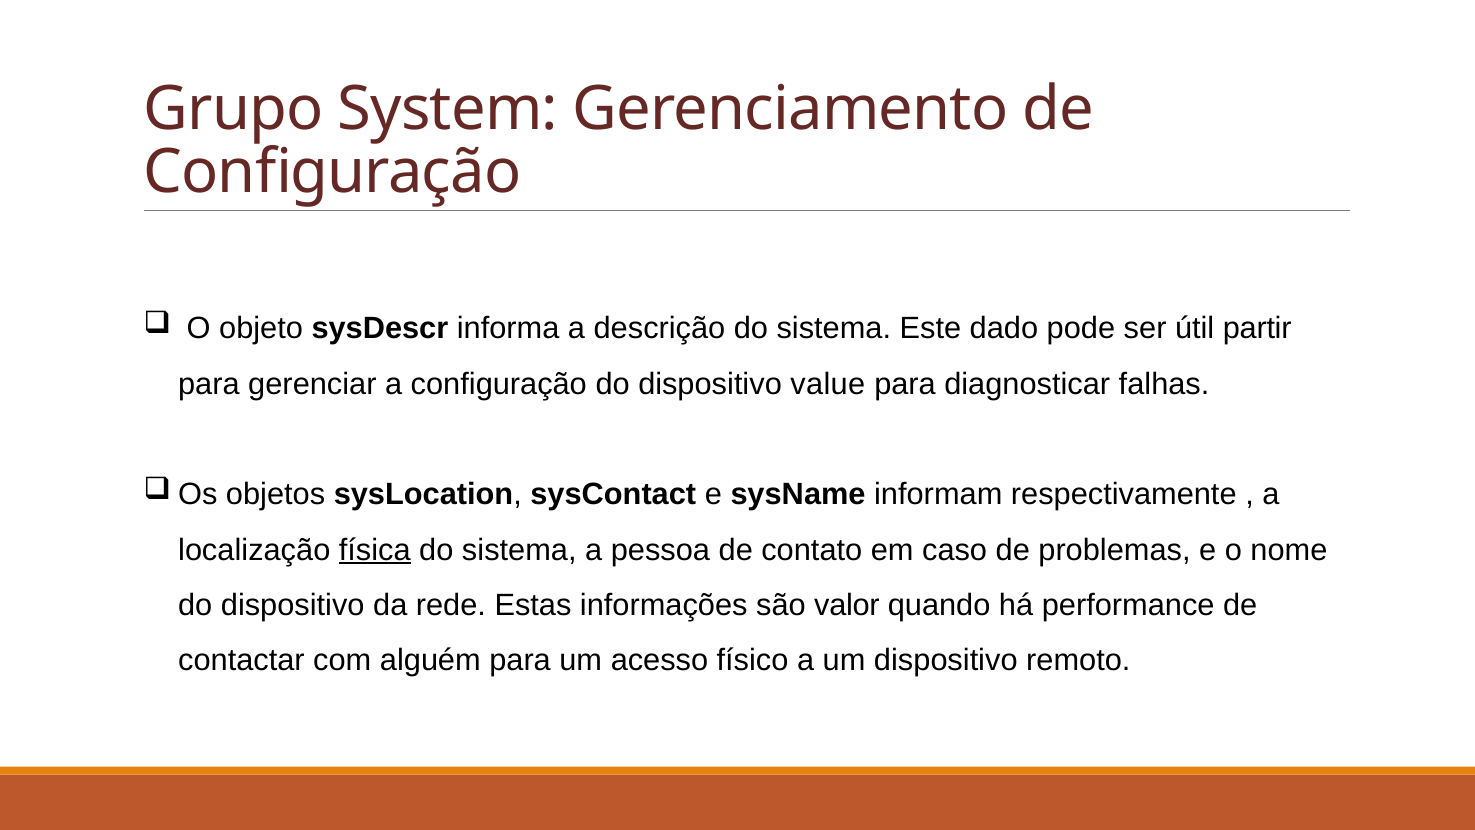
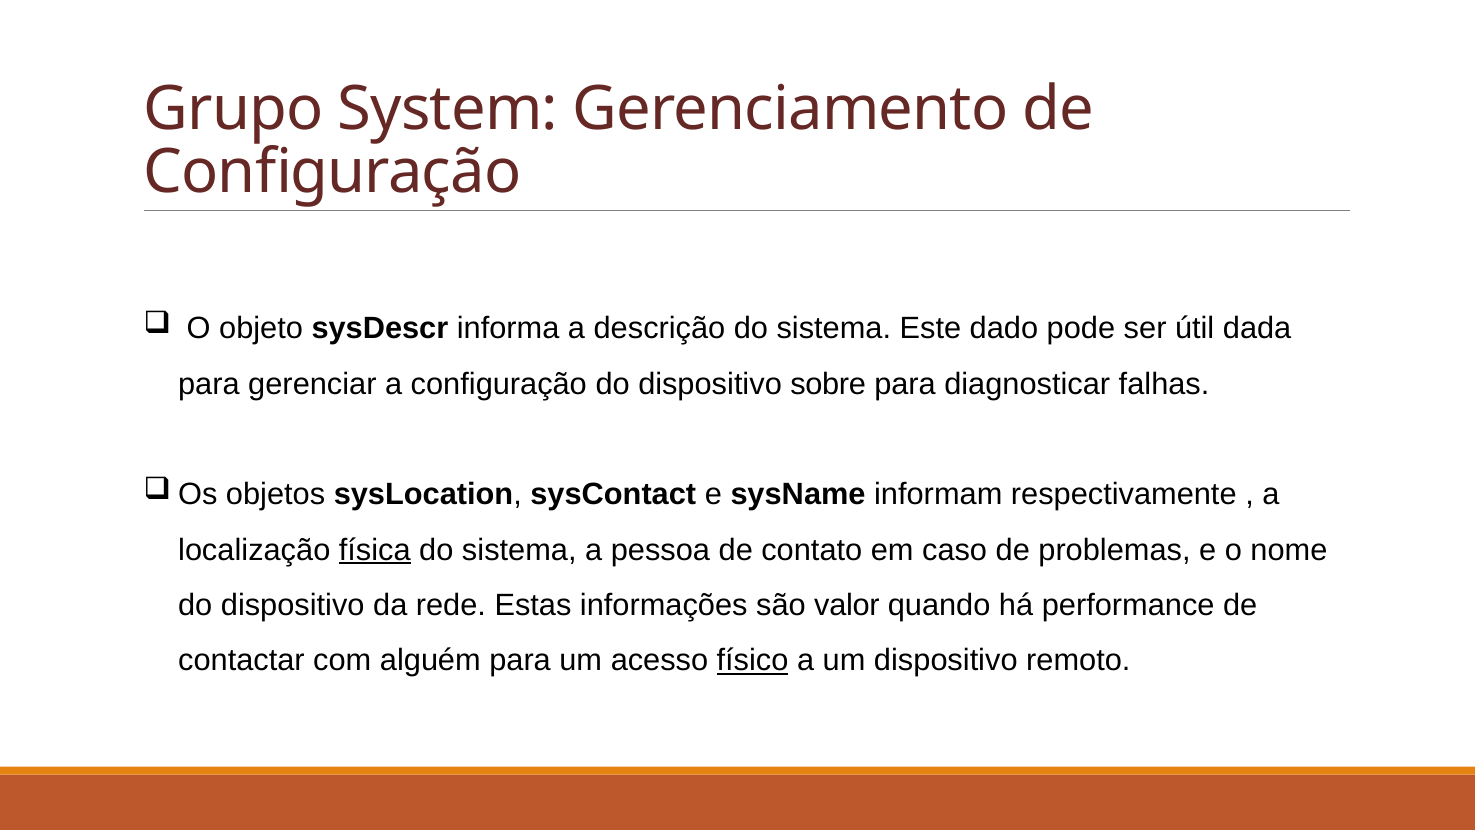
partir: partir -> dada (1257, 329)
value: value -> sobre (828, 384)
físico underline: none -> present (753, 661)
